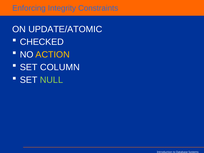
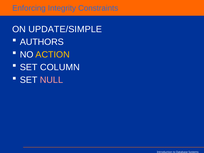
UPDATE/ATOMIC: UPDATE/ATOMIC -> UPDATE/SIMPLE (65, 29)
CHECKED: CHECKED -> AUTHORS (42, 42)
NULL colour: light green -> pink (51, 80)
